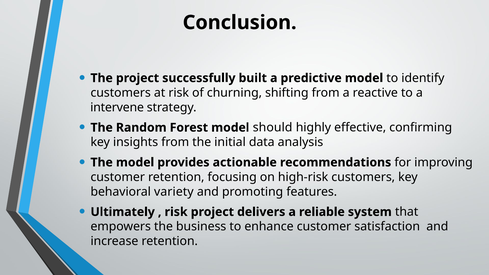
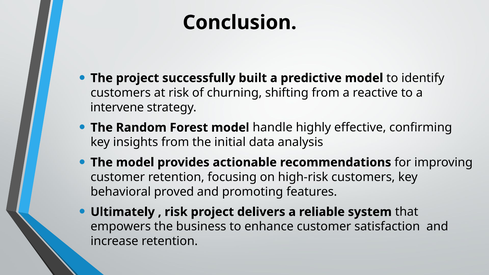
should: should -> handle (273, 128)
variety: variety -> proved (174, 192)
